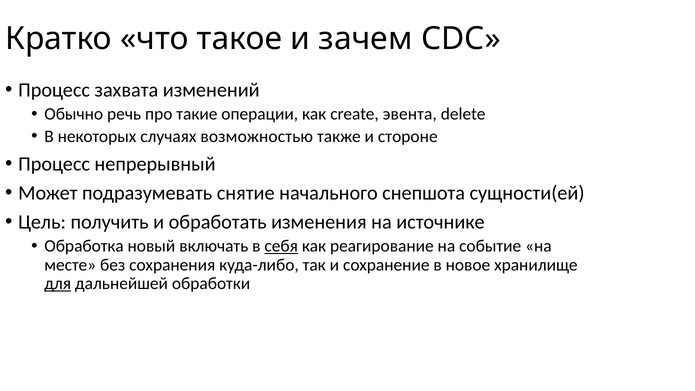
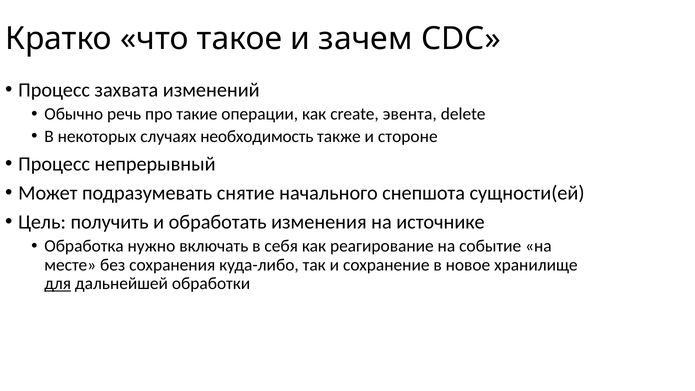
возможностью: возможностью -> необходимость (257, 136)
новый: новый -> нужно (151, 246)
себя underline: present -> none (281, 246)
